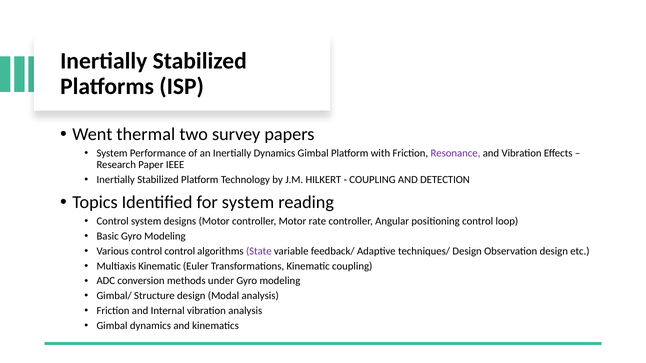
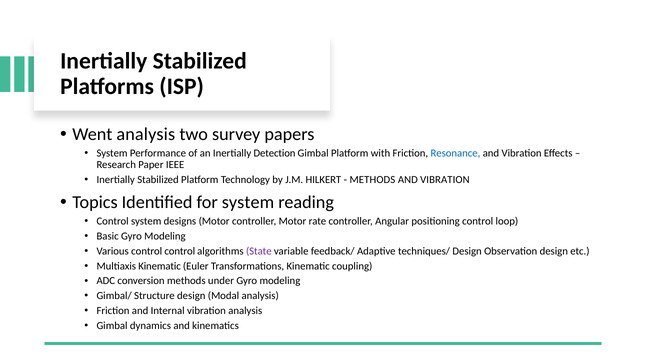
Went thermal: thermal -> analysis (146, 134)
Inertially Dynamics: Dynamics -> Detection (275, 153)
Resonance colour: purple -> blue (455, 153)
COUPLING: COUPLING -> METHODS (372, 180)
DETECTION: DETECTION -> VIBRATION (445, 180)
